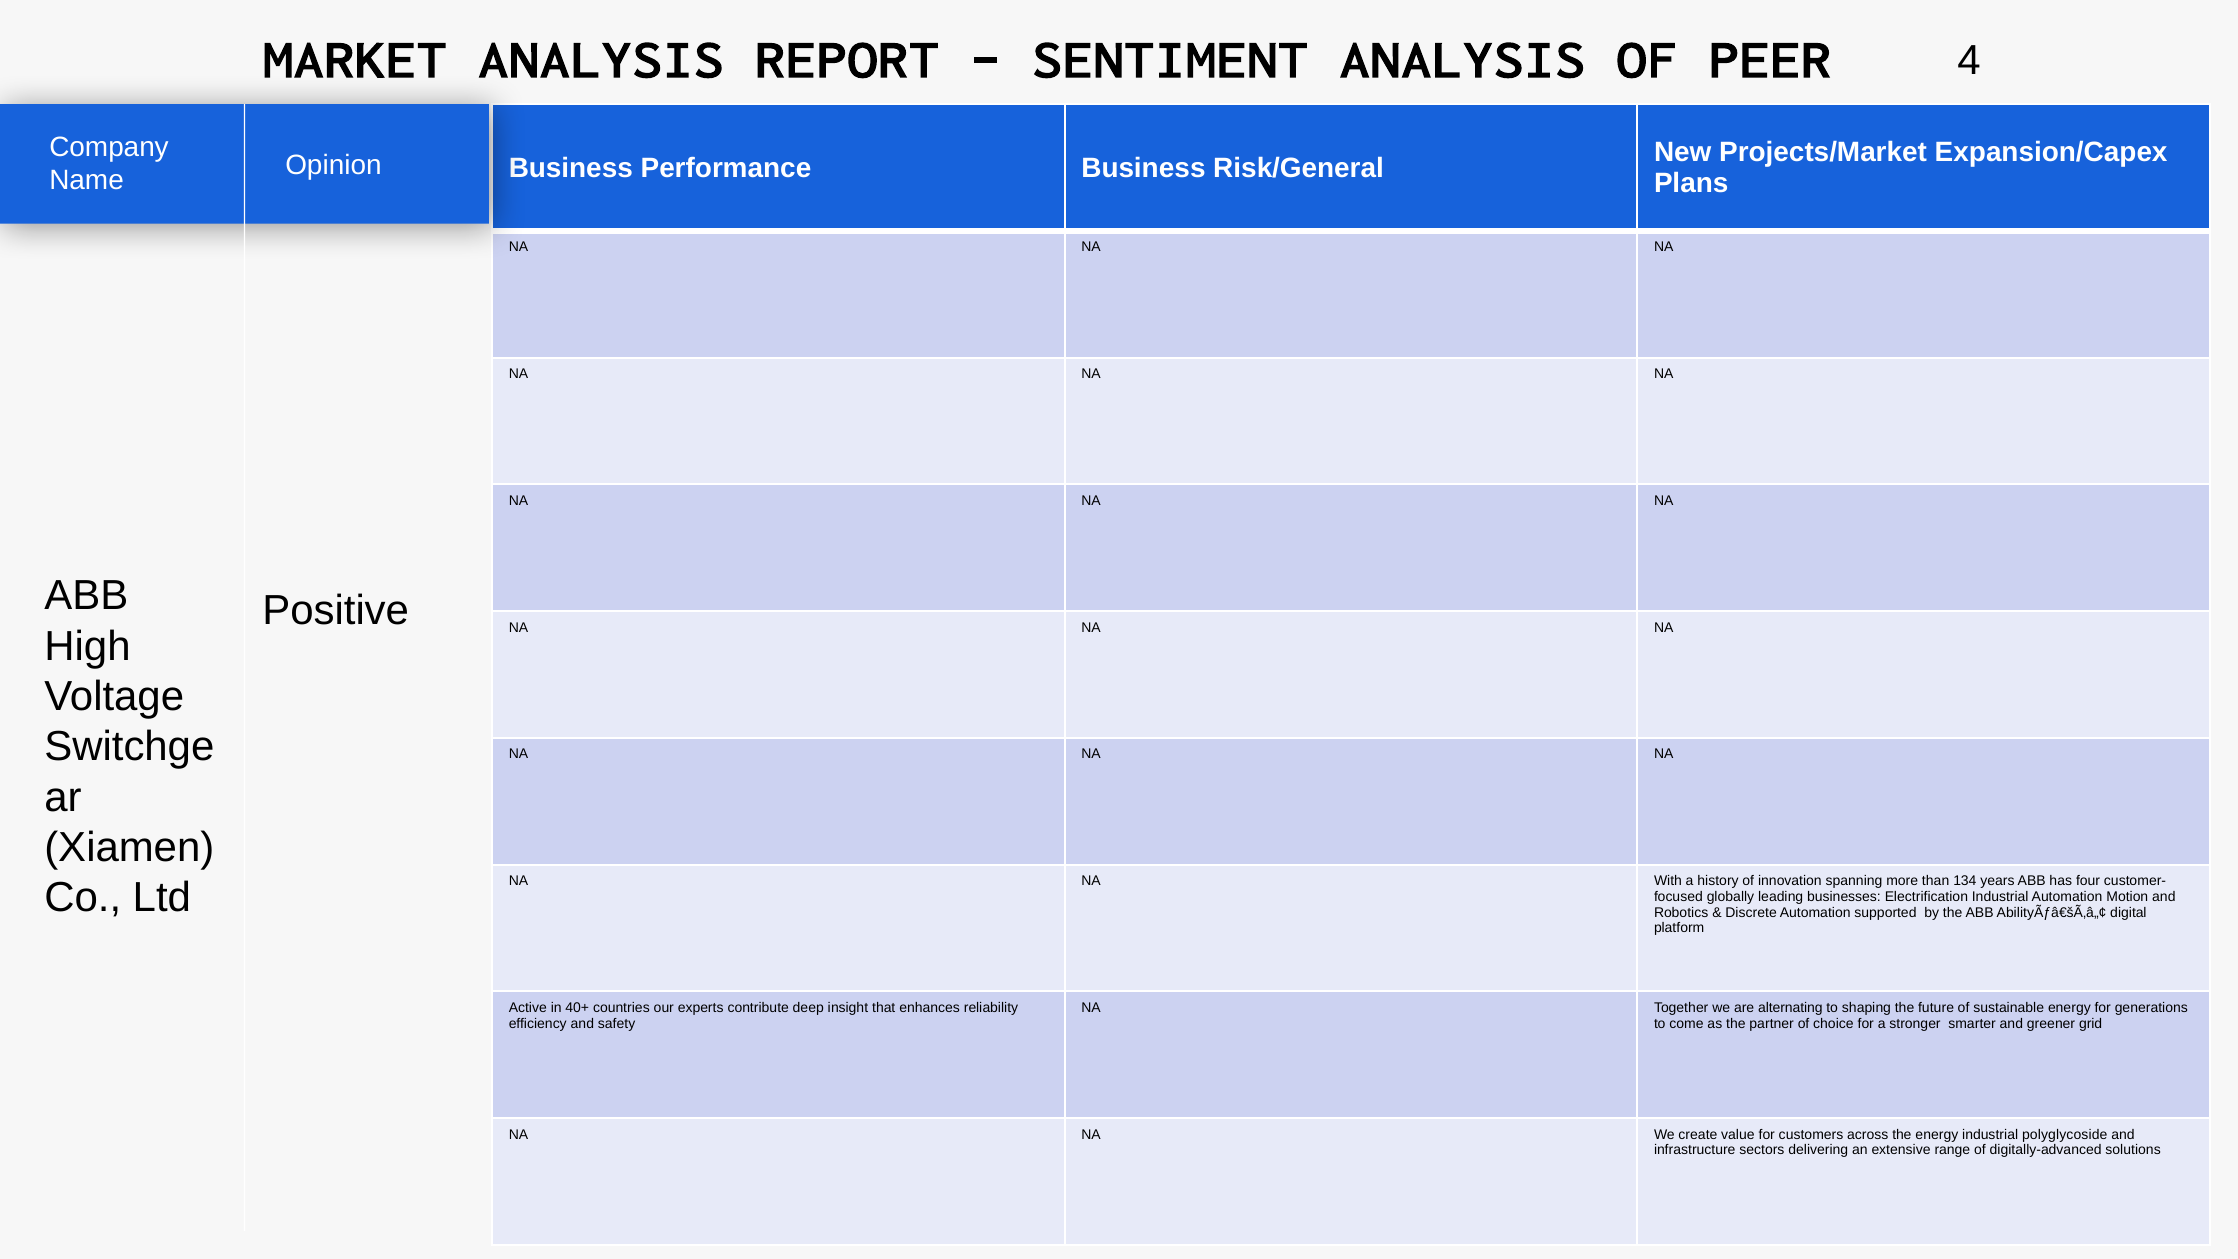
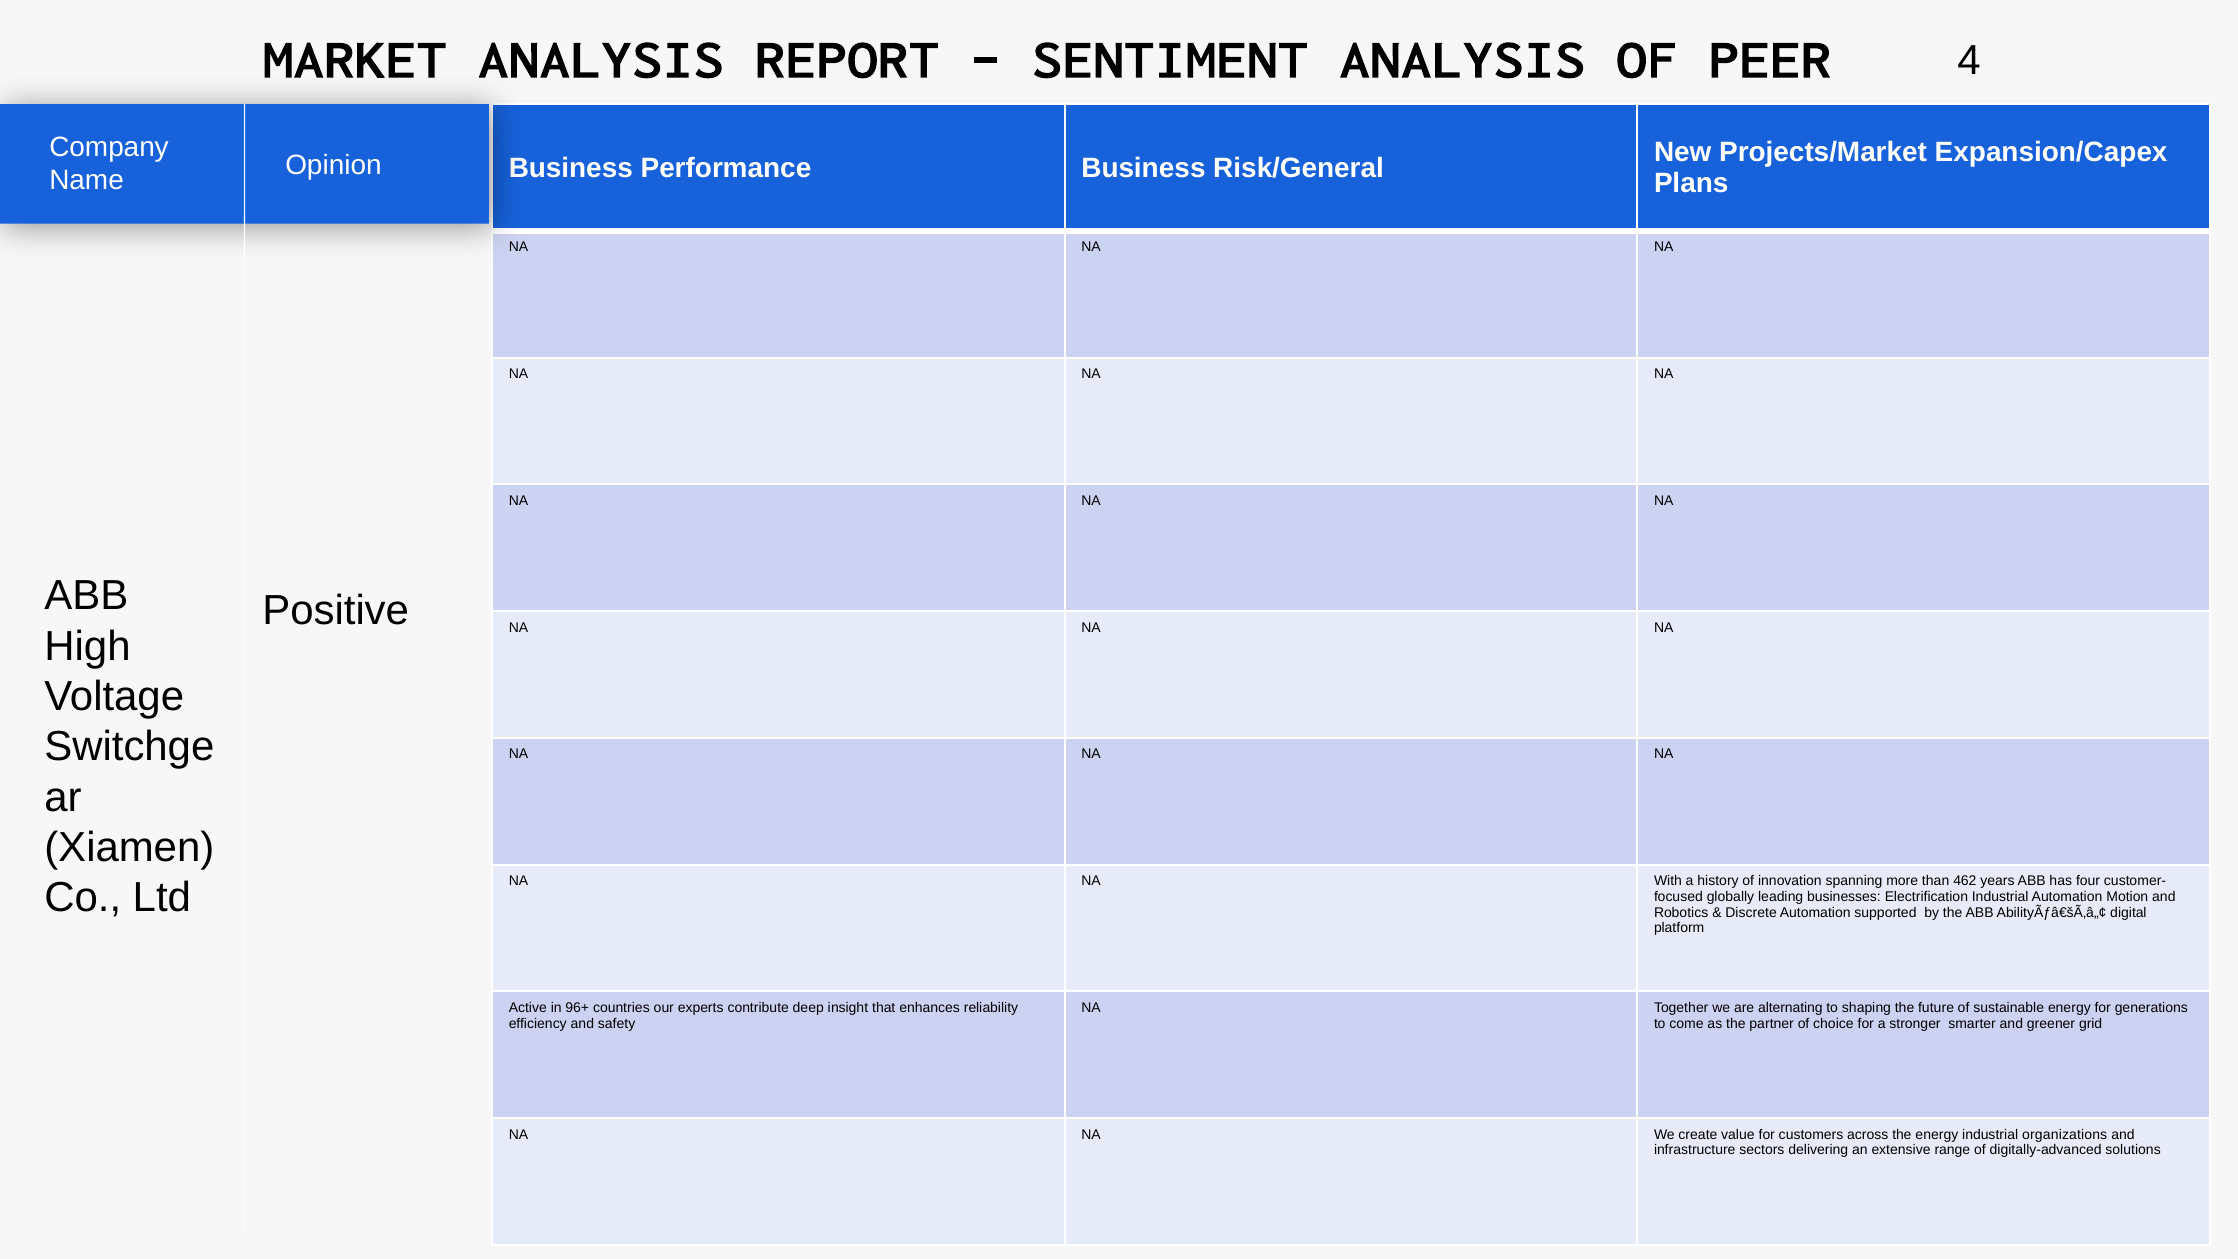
134: 134 -> 462 (1965, 881)
40+: 40+ -> 96+ (577, 1008)
polyglycoside: polyglycoside -> organizations (2065, 1134)
